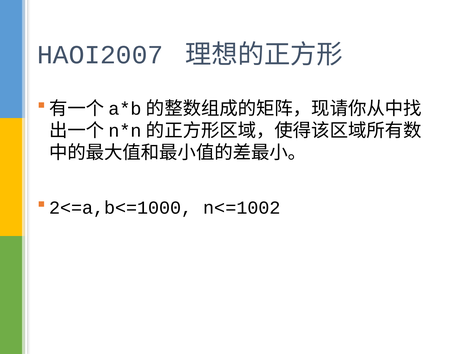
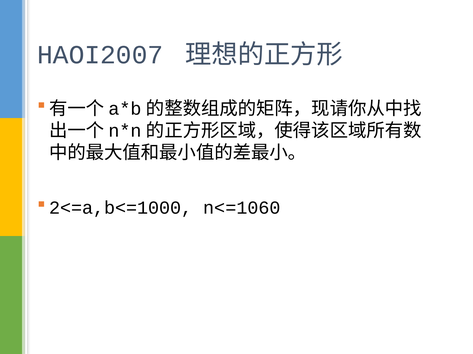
n<=1002: n<=1002 -> n<=1060 (242, 208)
